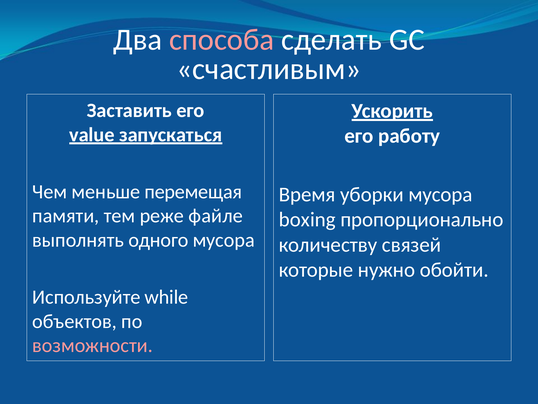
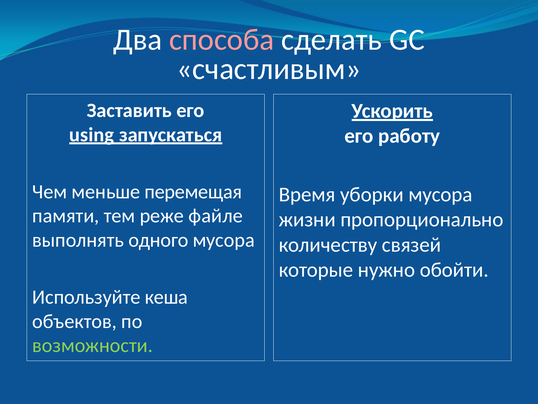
value: value -> using (92, 135)
boxing: boxing -> жизни (307, 219)
while: while -> кеша (166, 297)
возможности colour: pink -> light green (93, 345)
